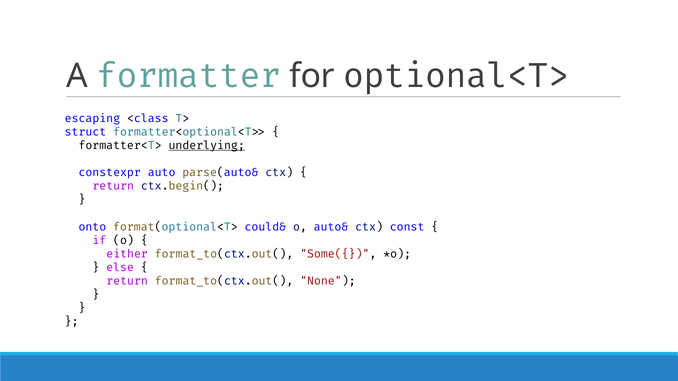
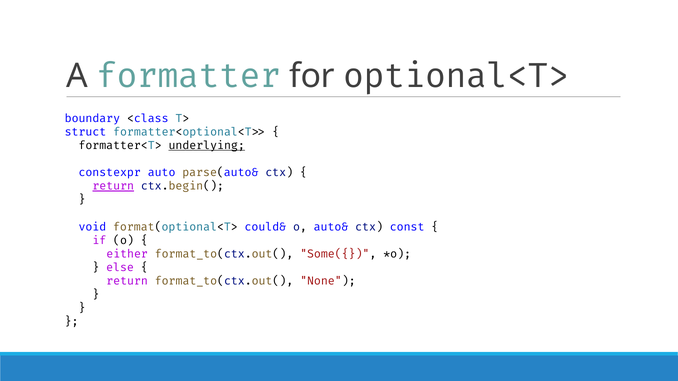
escaping: escaping -> boundary (92, 119)
return underline: none -> present (113, 186)
onto: onto -> void (92, 227)
